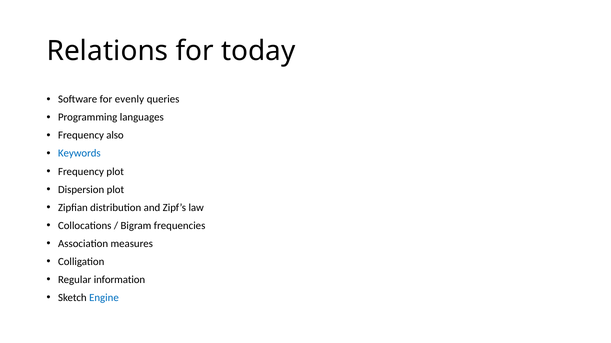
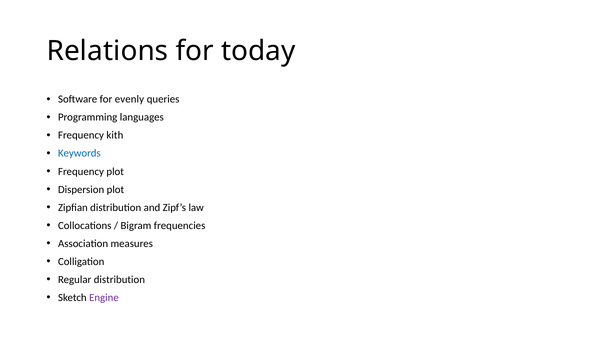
also: also -> kith (115, 136)
Regular information: information -> distribution (119, 280)
Engine colour: blue -> purple (104, 298)
